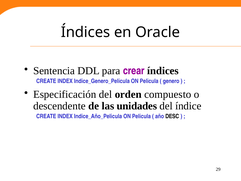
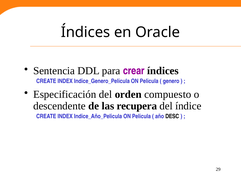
unidades: unidades -> recupera (137, 106)
